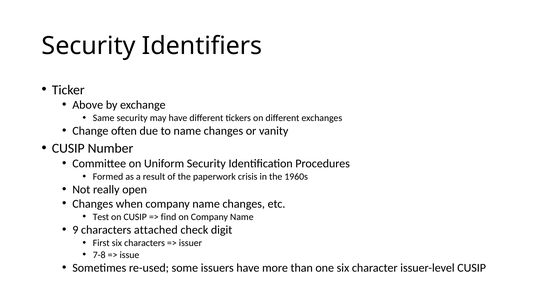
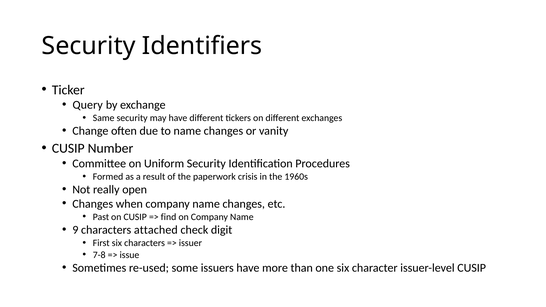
Above: Above -> Query (88, 105)
Test: Test -> Past (101, 217)
